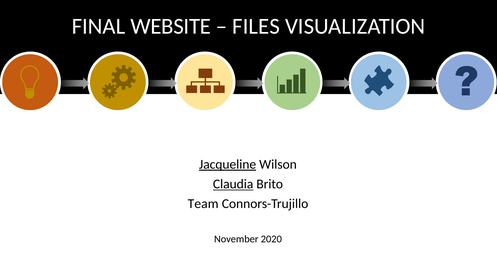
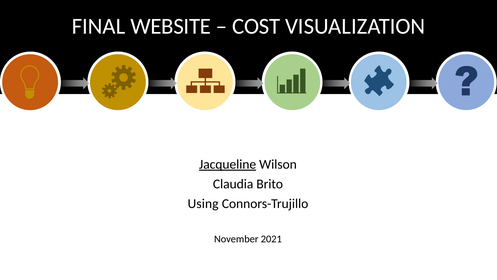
FILES: FILES -> COST (256, 26)
Claudia underline: present -> none (233, 184)
Team: Team -> Using (203, 204)
2020: 2020 -> 2021 (271, 239)
